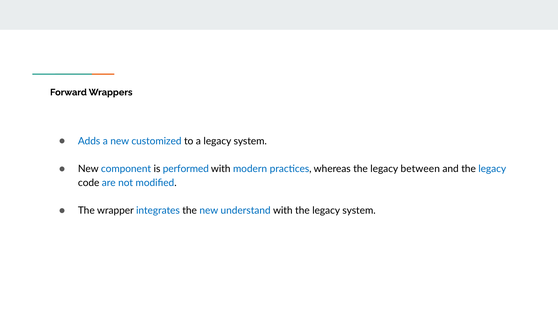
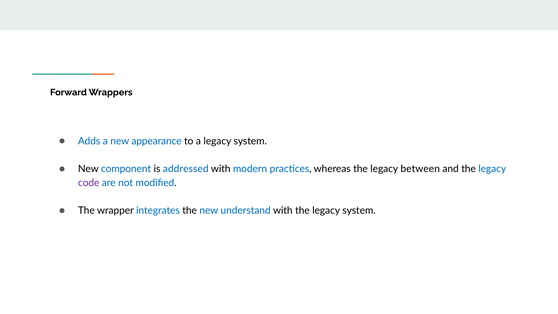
customized: customized -> appearance (157, 141)
performed: performed -> addressed (186, 169)
code colour: black -> purple (89, 183)
